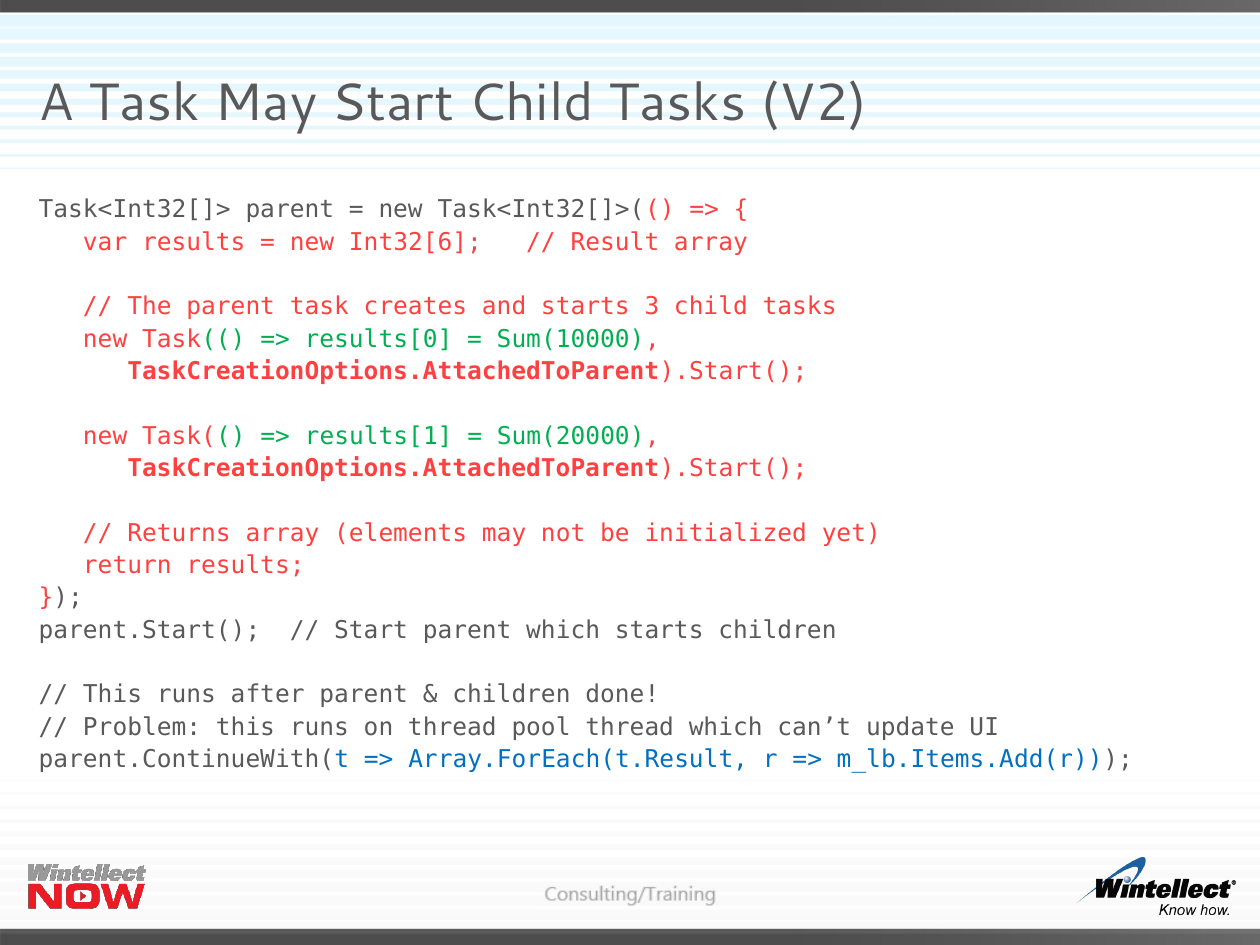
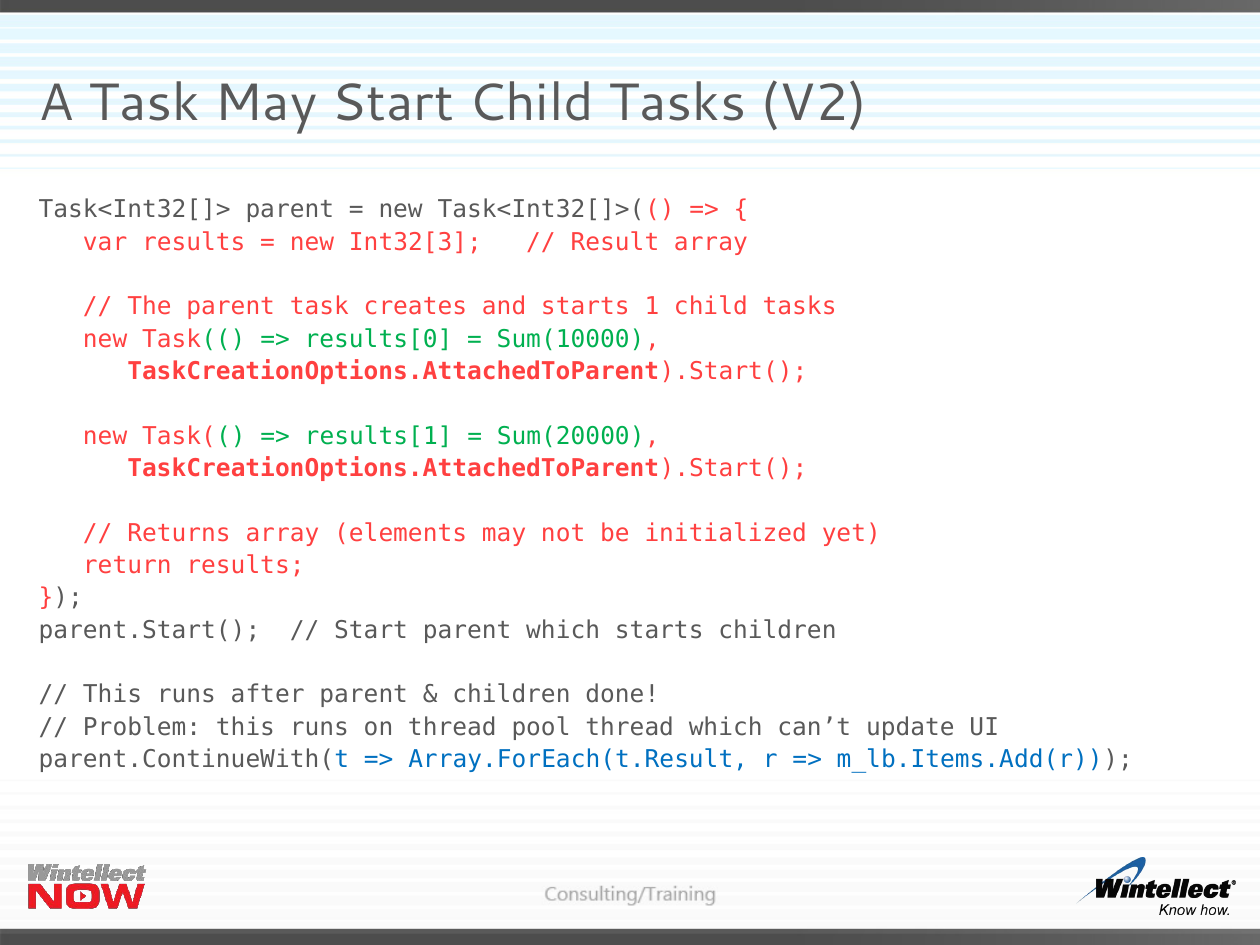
Int32[6: Int32[6 -> Int32[3 (415, 242)
3: 3 -> 1 (652, 307)
